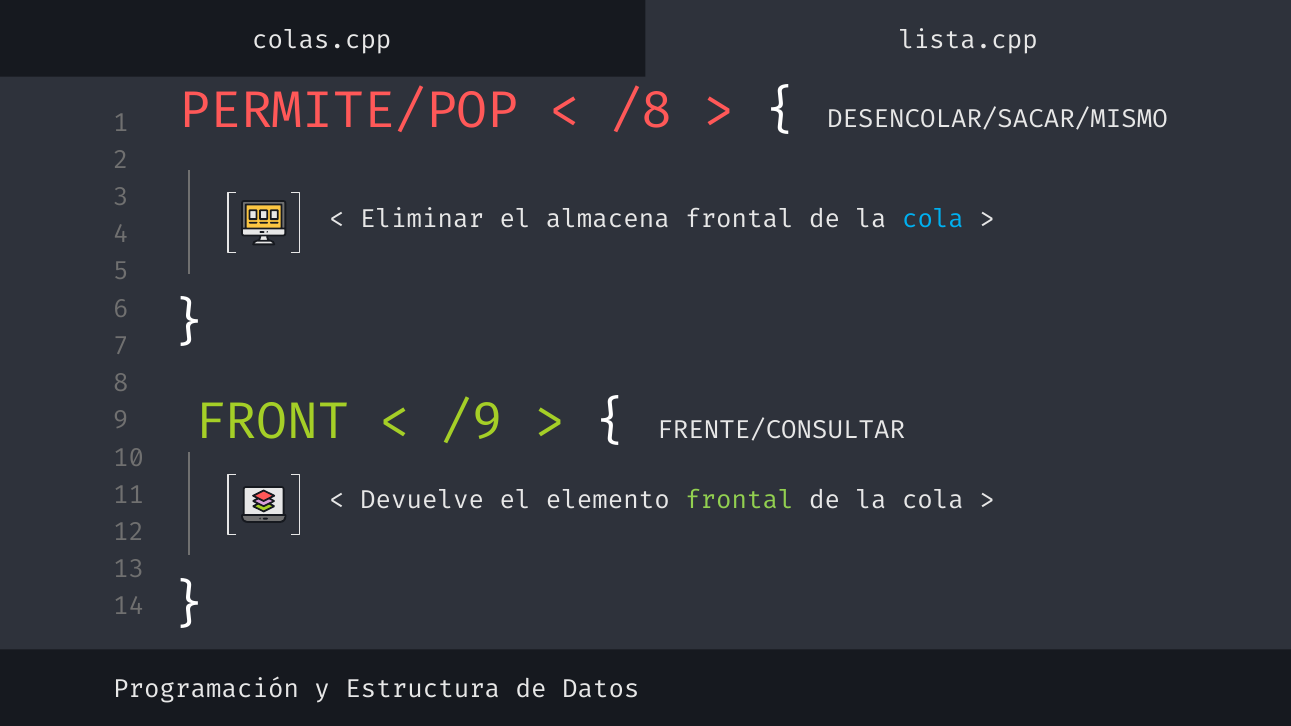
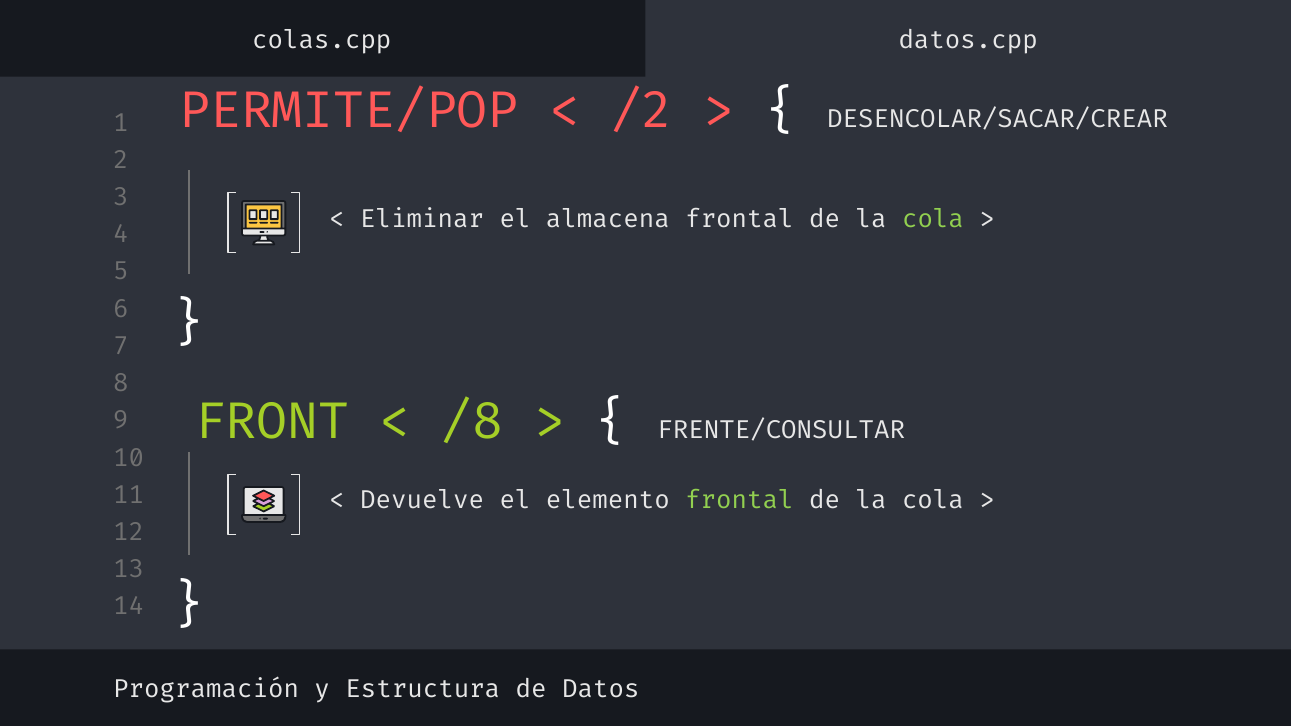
lista.cpp: lista.cpp -> datos.cpp (968, 40)
/8: /8 -> /2 (642, 111)
DESENCOLAR/SACAR/MISMO: DESENCOLAR/SACAR/MISMO -> DESENCOLAR/SACAR/CREAR (997, 119)
cola colour: light blue -> light green (933, 220)
/9: /9 -> /8 (473, 423)
